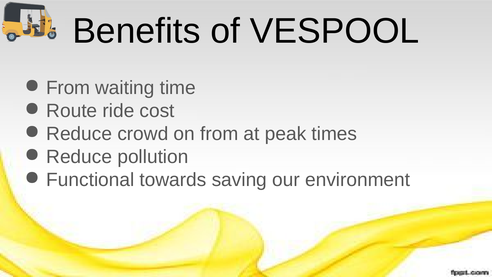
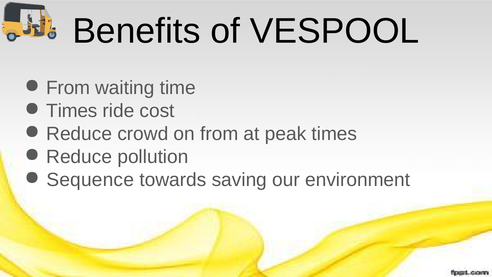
Route: Route -> Times (72, 111)
Functional: Functional -> Sequence (90, 180)
